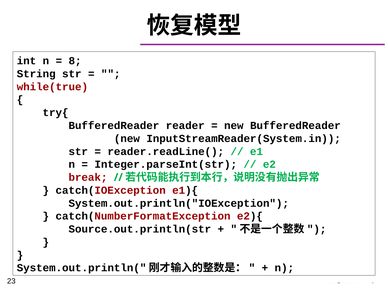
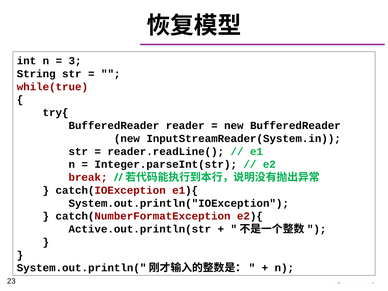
8: 8 -> 3 (75, 61)
Source.out.println(str: Source.out.println(str -> Active.out.println(str (140, 229)
